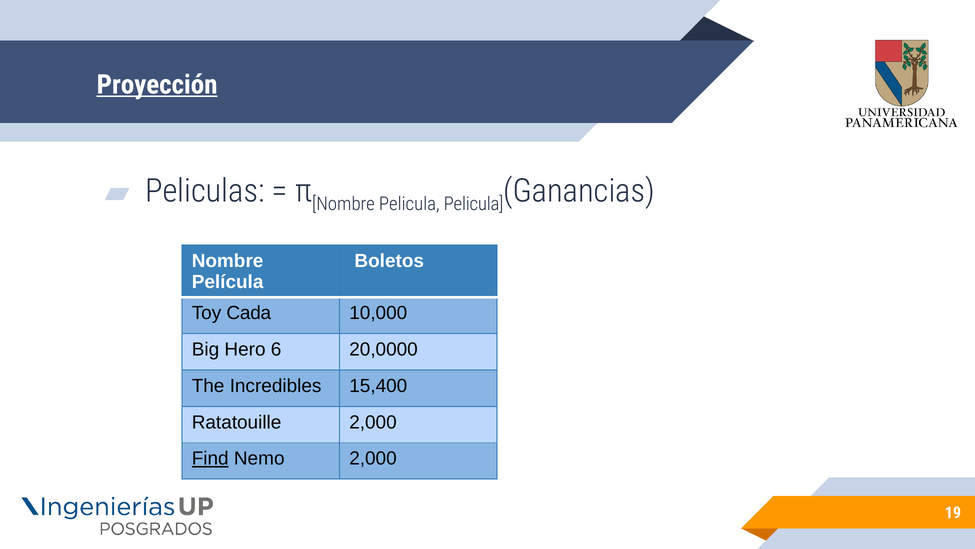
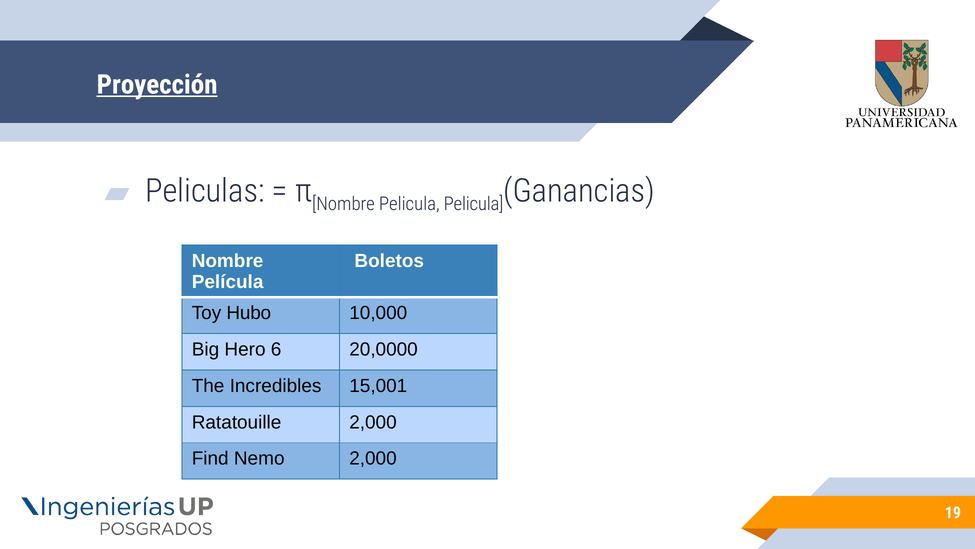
Cada: Cada -> Hubo (249, 313)
15,400: 15,400 -> 15,001 (378, 386)
Find underline: present -> none (210, 458)
